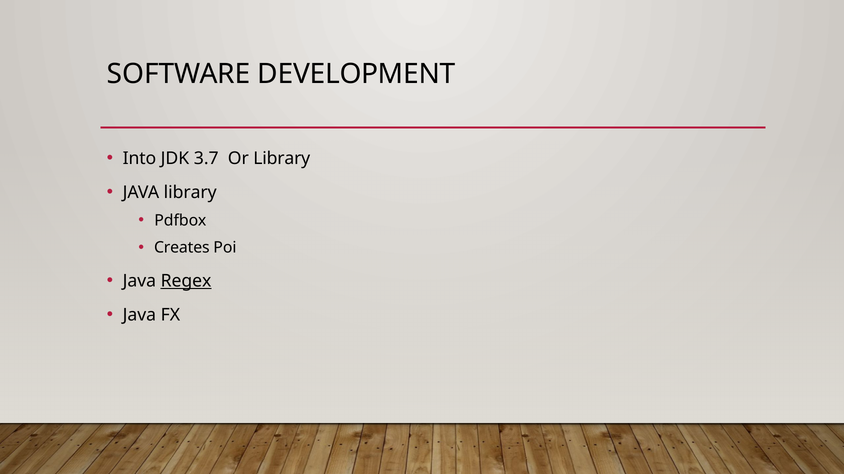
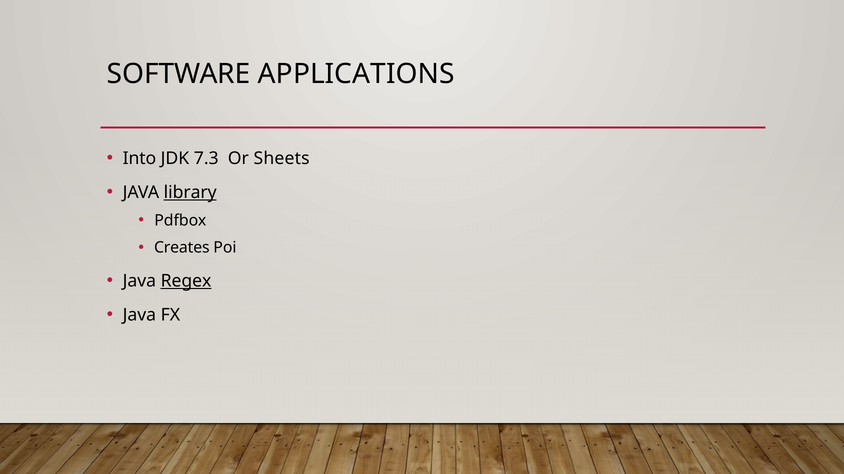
DEVELOPMENT: DEVELOPMENT -> APPLICATIONS (356, 74)
3.7: 3.7 -> 7.3 (206, 159)
Or Library: Library -> Sheets (282, 159)
library underline: none -> present (190, 193)
